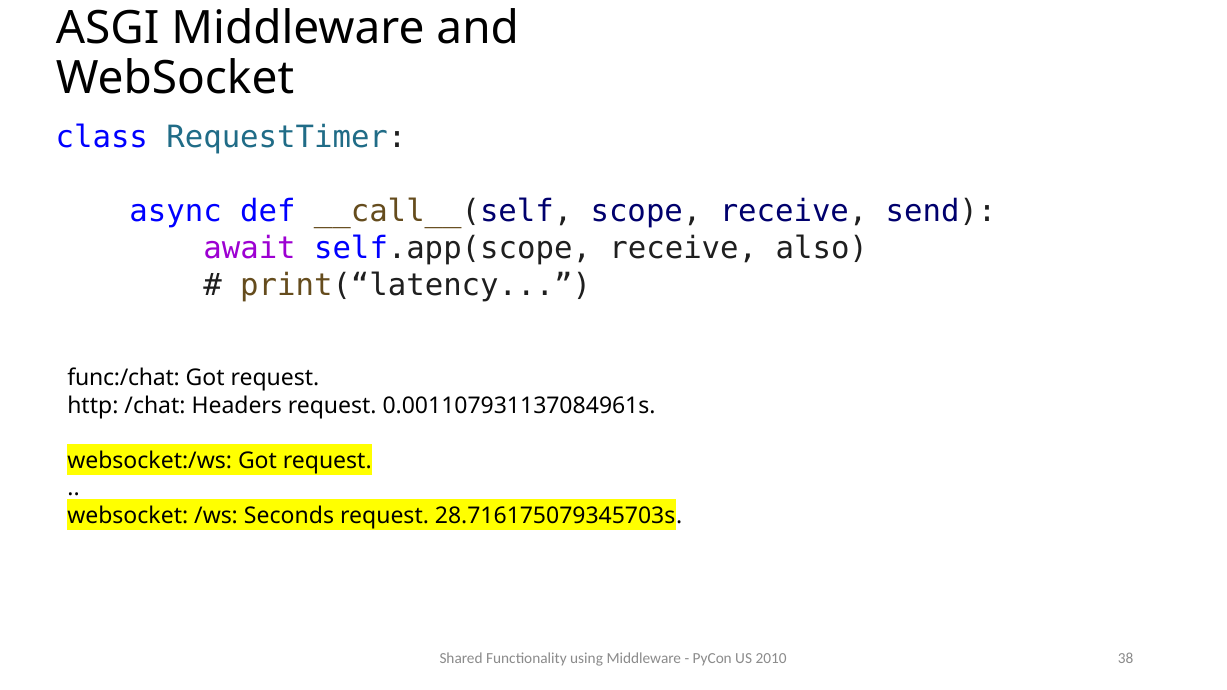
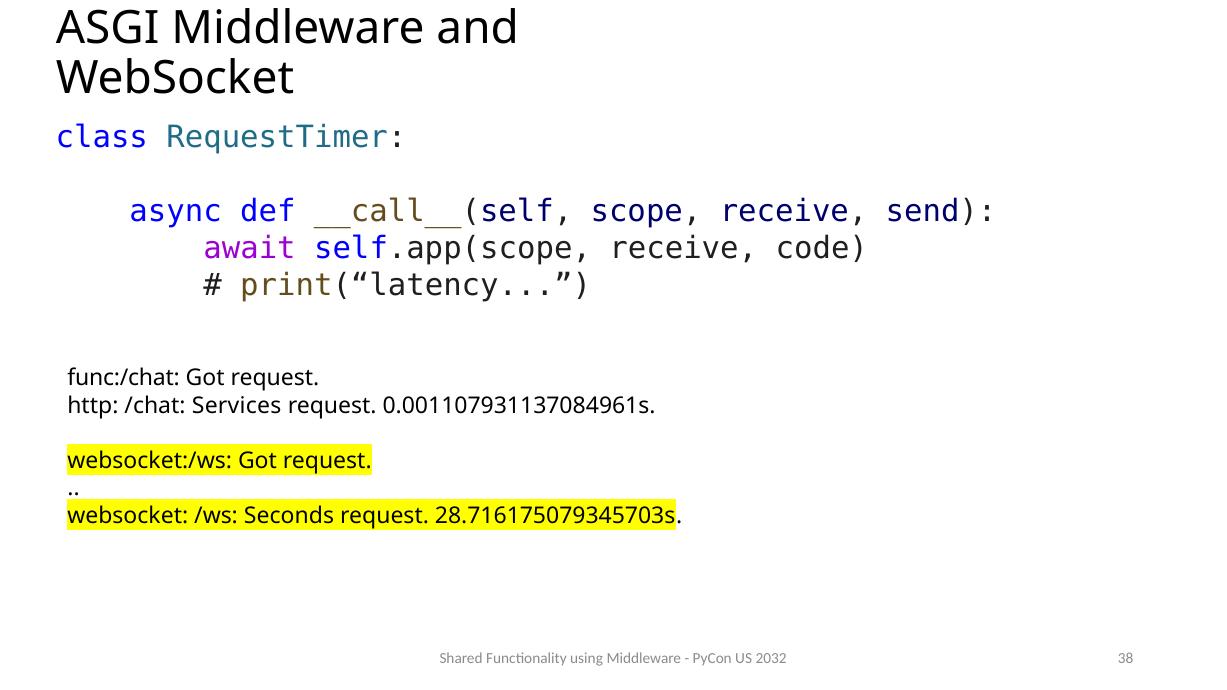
also: also -> code (822, 248)
Headers: Headers -> Services (237, 406)
2010: 2010 -> 2032 (771, 659)
